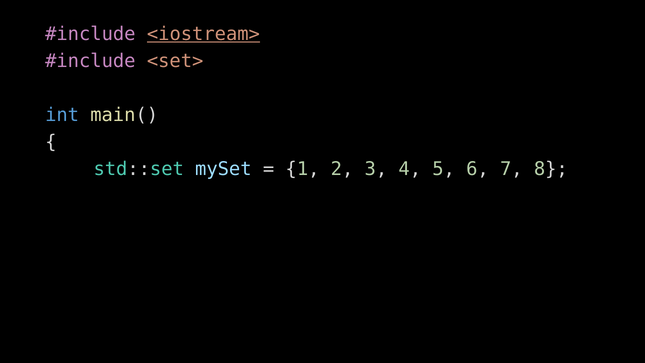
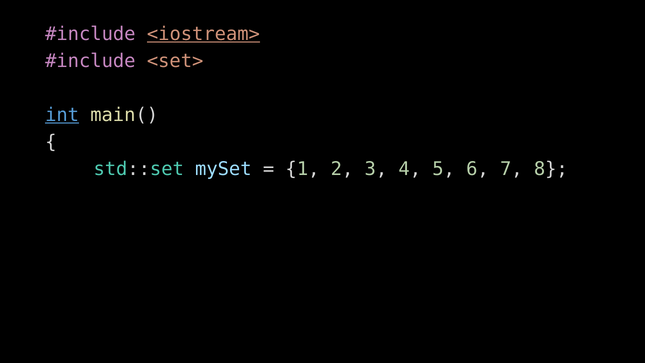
int underline: none -> present (62, 115)
